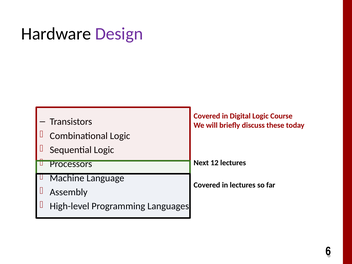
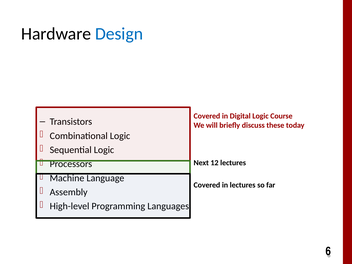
Design colour: purple -> blue (119, 34)
